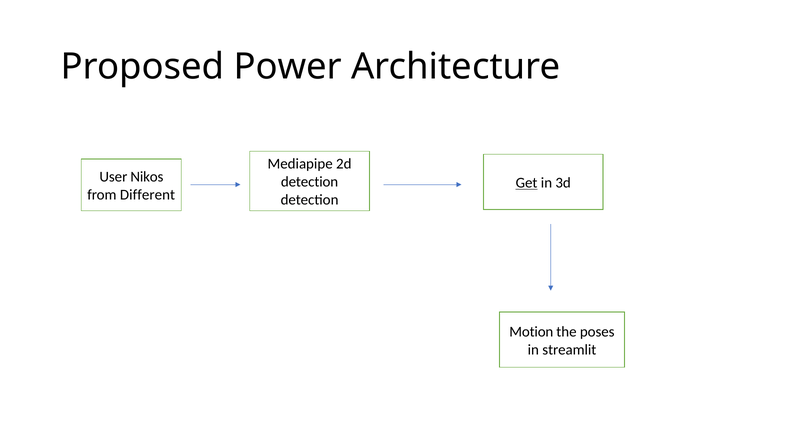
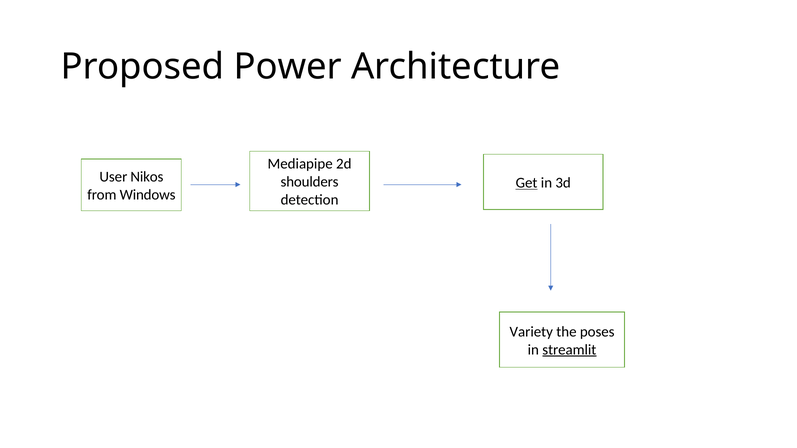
detection: detection -> shoulders (310, 182)
Different: Different -> Windows (148, 195)
Motion: Motion -> Variety (531, 332)
streamlit underline: none -> present (569, 350)
